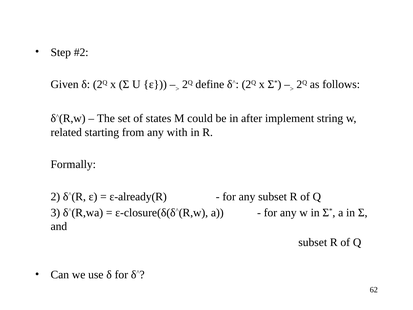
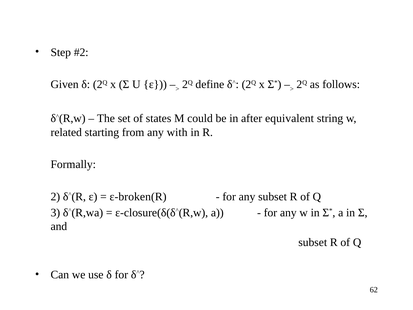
implement: implement -> equivalent (290, 118)
ε-already(R: ε-already(R -> ε-broken(R (138, 196)
